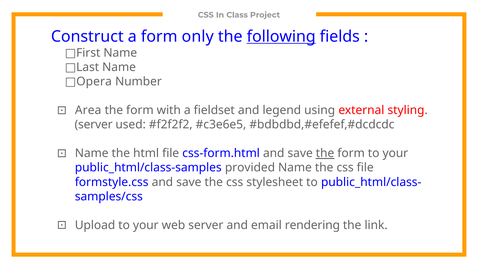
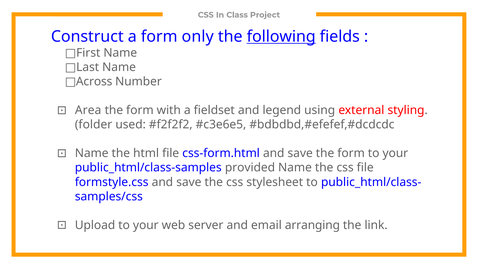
Opera: Opera -> Across (94, 82)
server: server -> folder (94, 125)
the underline: present -> none (325, 153)
rendering: rendering -> arranging (312, 225)
